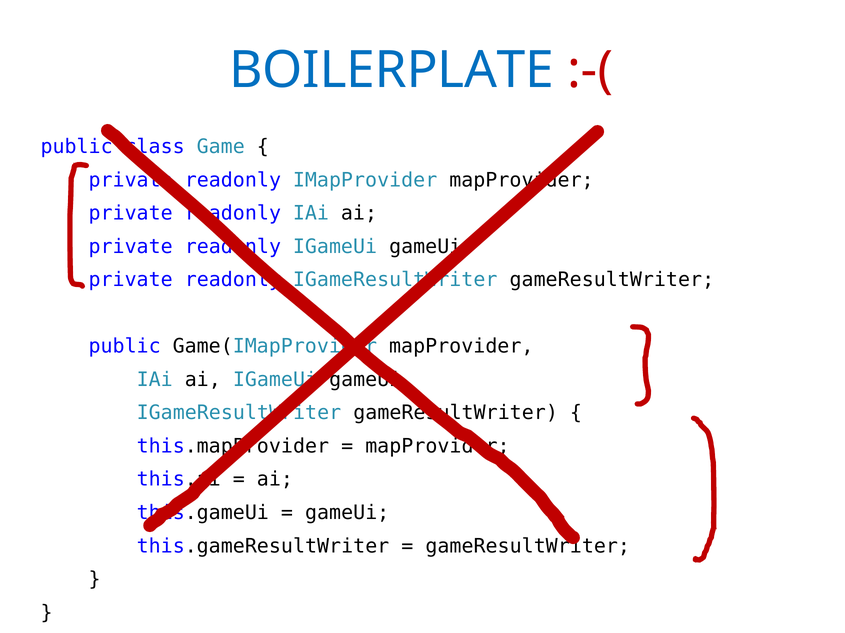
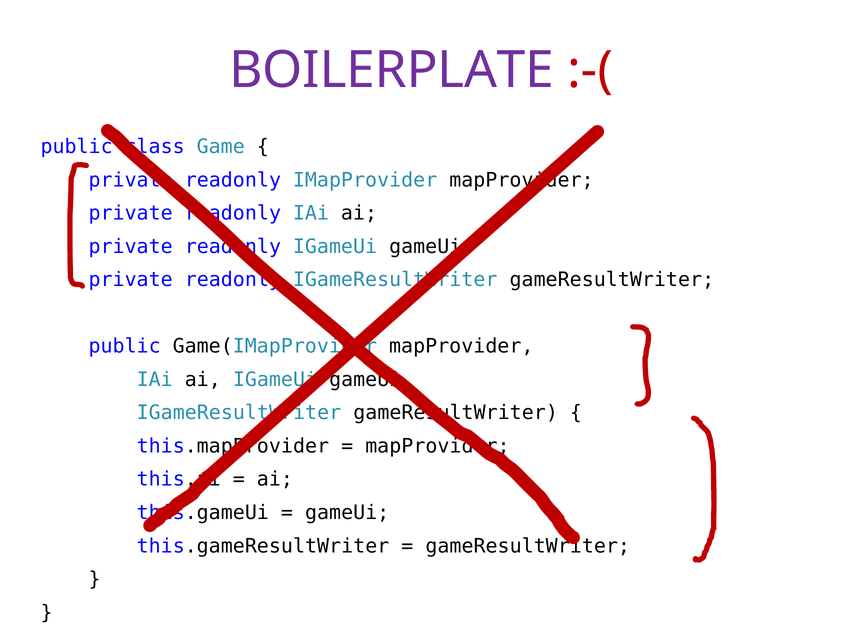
BOILERPLATE colour: blue -> purple (392, 71)
